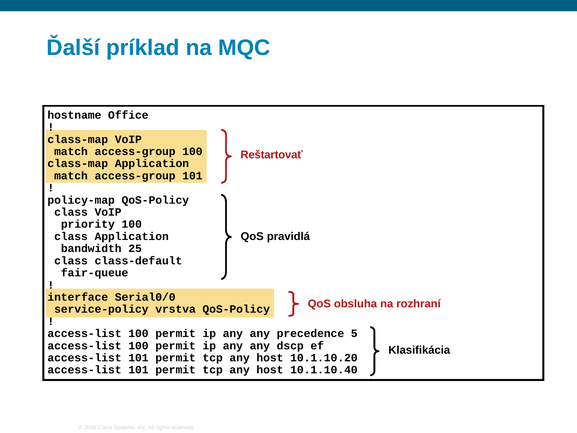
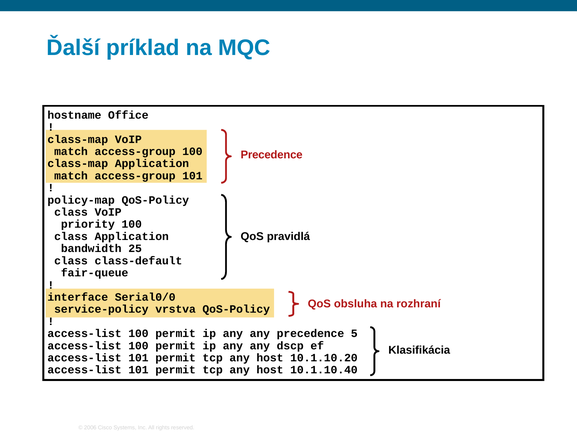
Reštartovať: Reštartovať -> Precedence (272, 155)
